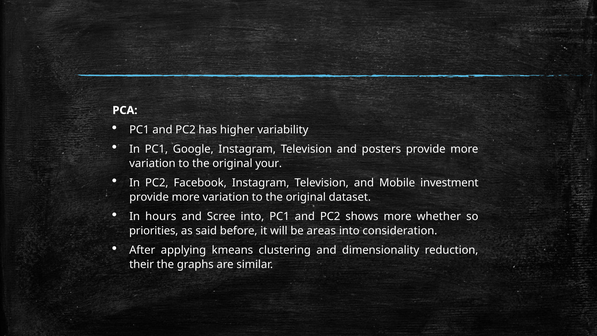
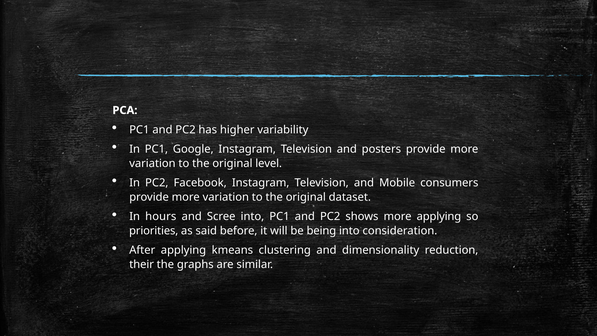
your: your -> level (269, 163)
investment: investment -> consumers (449, 183)
more whether: whether -> applying (439, 216)
areas: areas -> being (321, 231)
